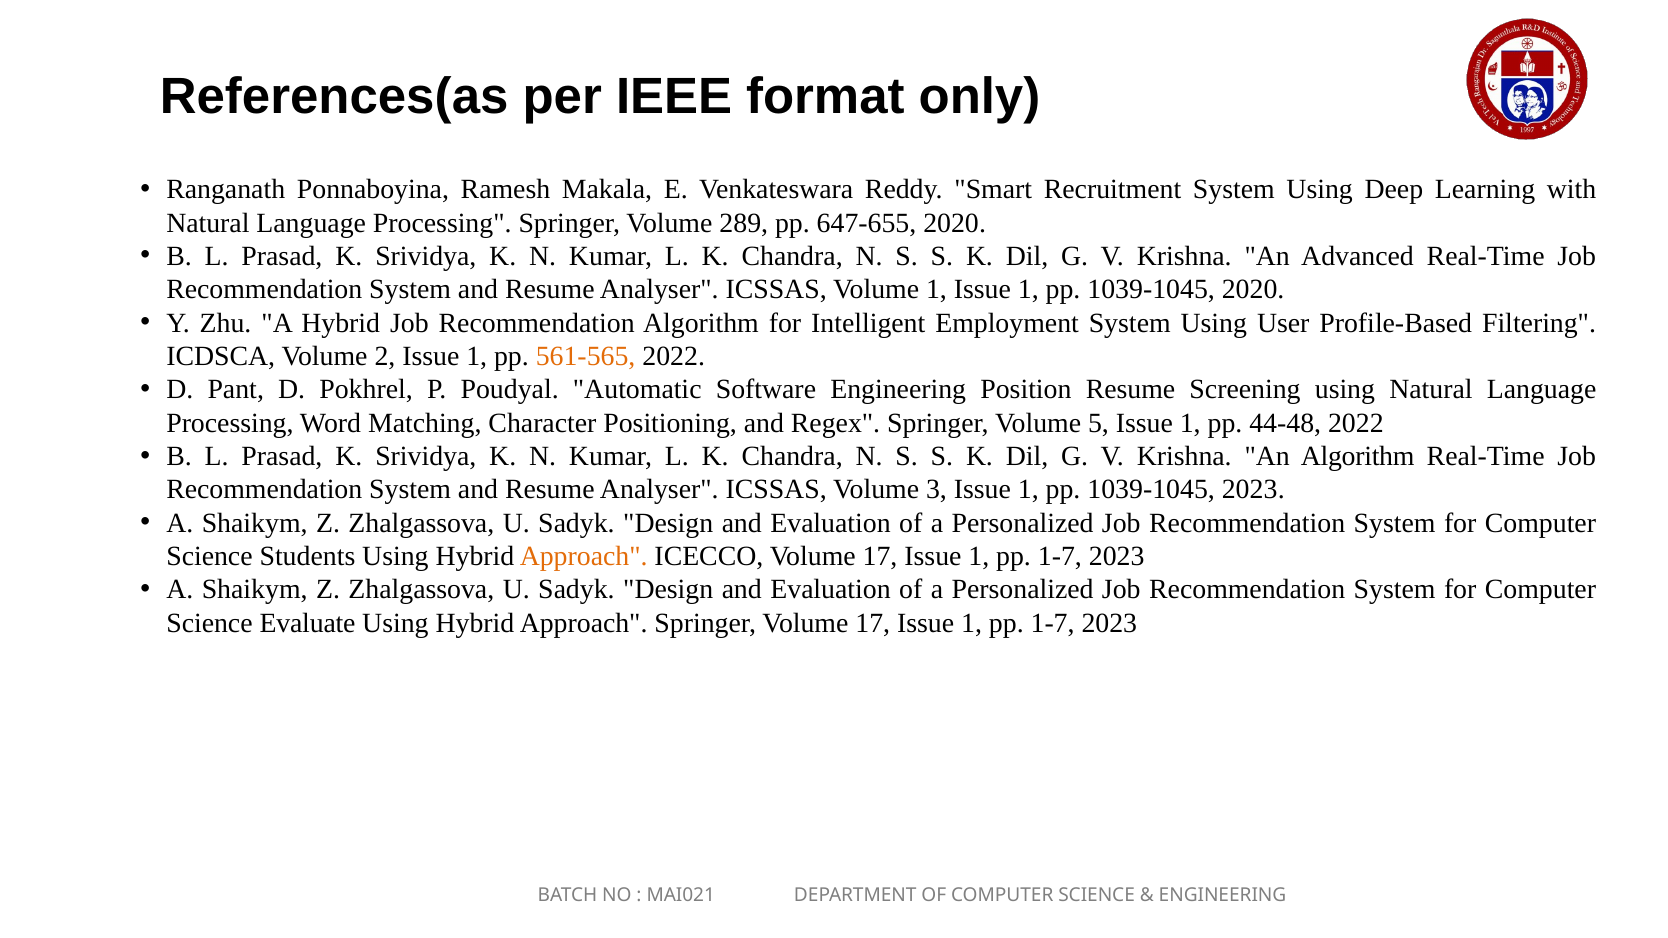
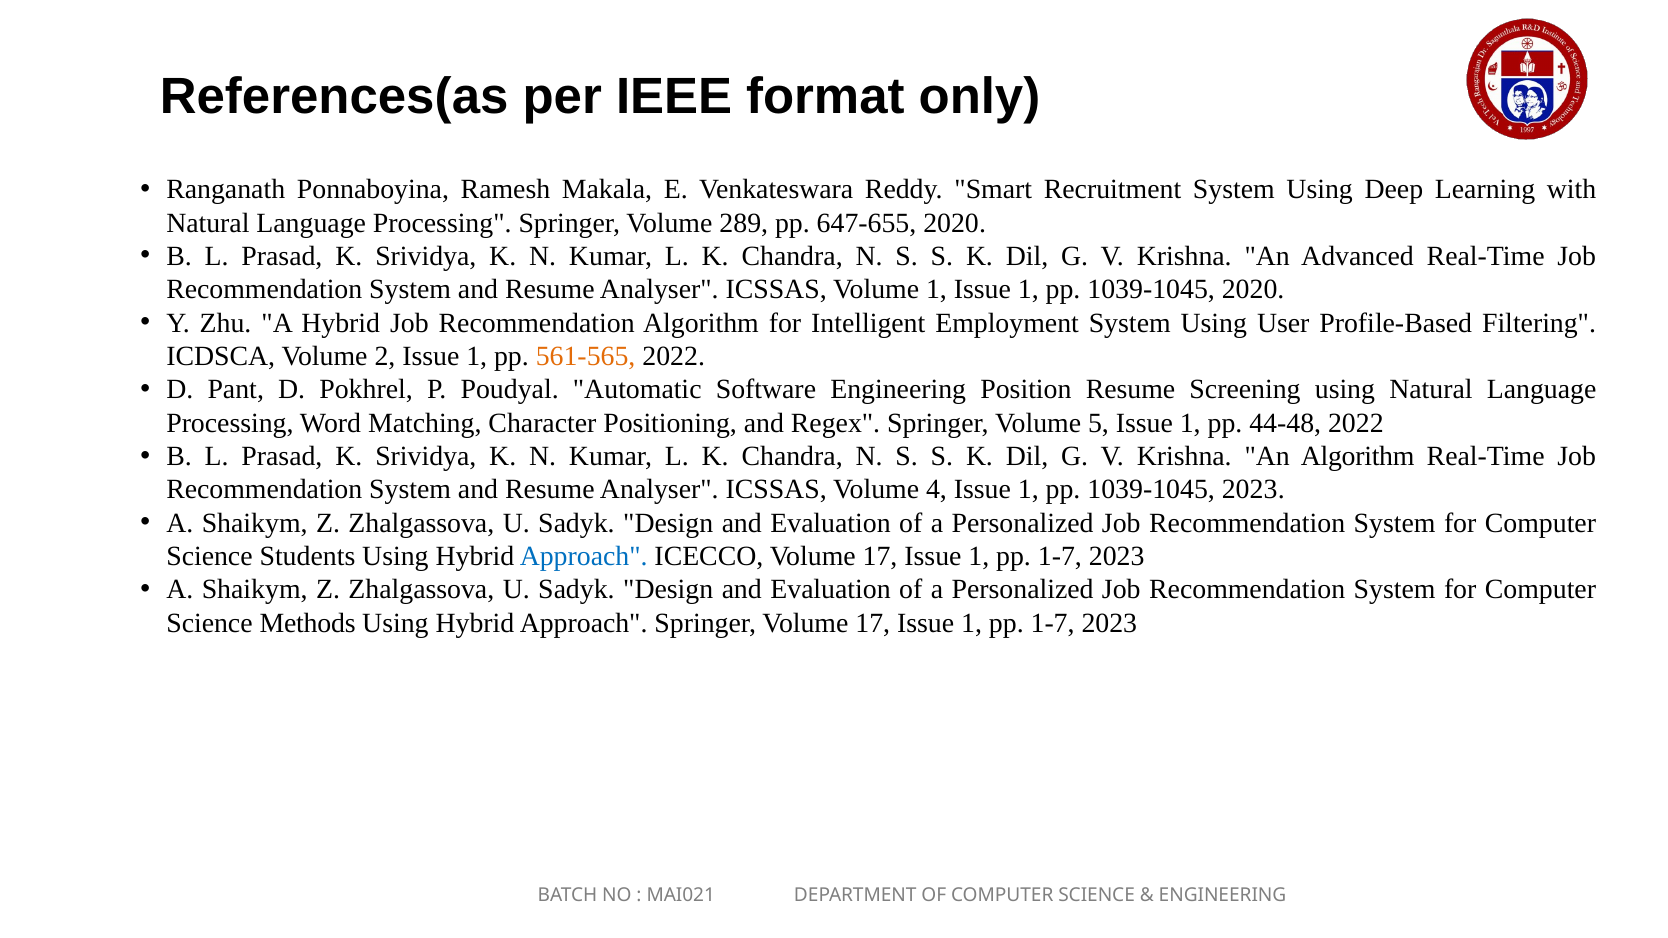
3: 3 -> 4 (937, 490)
Approach colour: orange -> blue (584, 557)
Evaluate: Evaluate -> Methods (308, 623)
